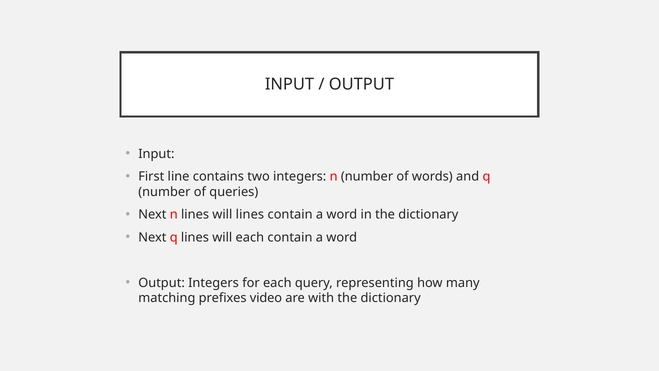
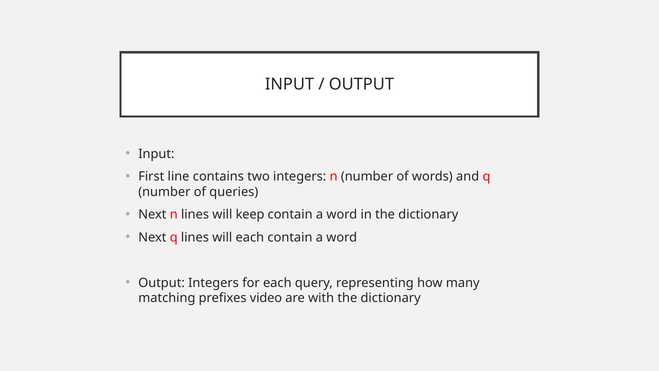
will lines: lines -> keep (250, 214)
